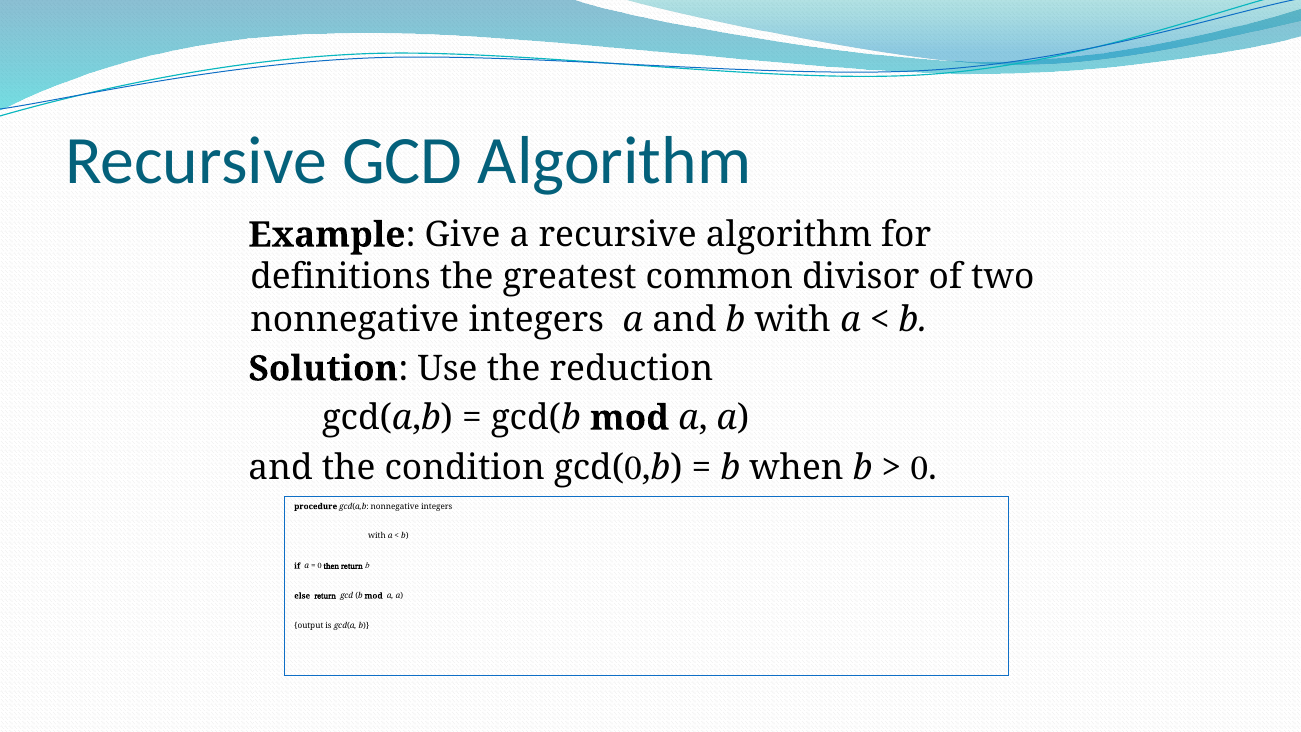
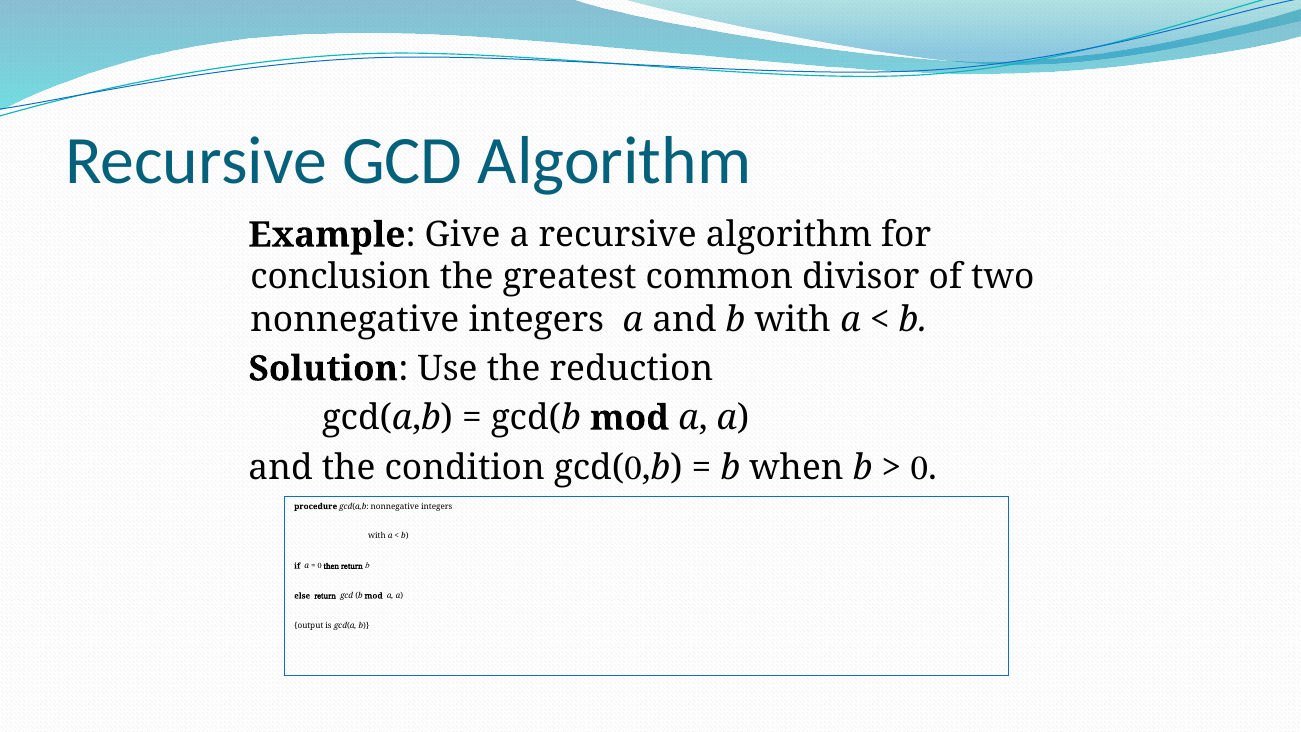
definitions: definitions -> conclusion (340, 277)
